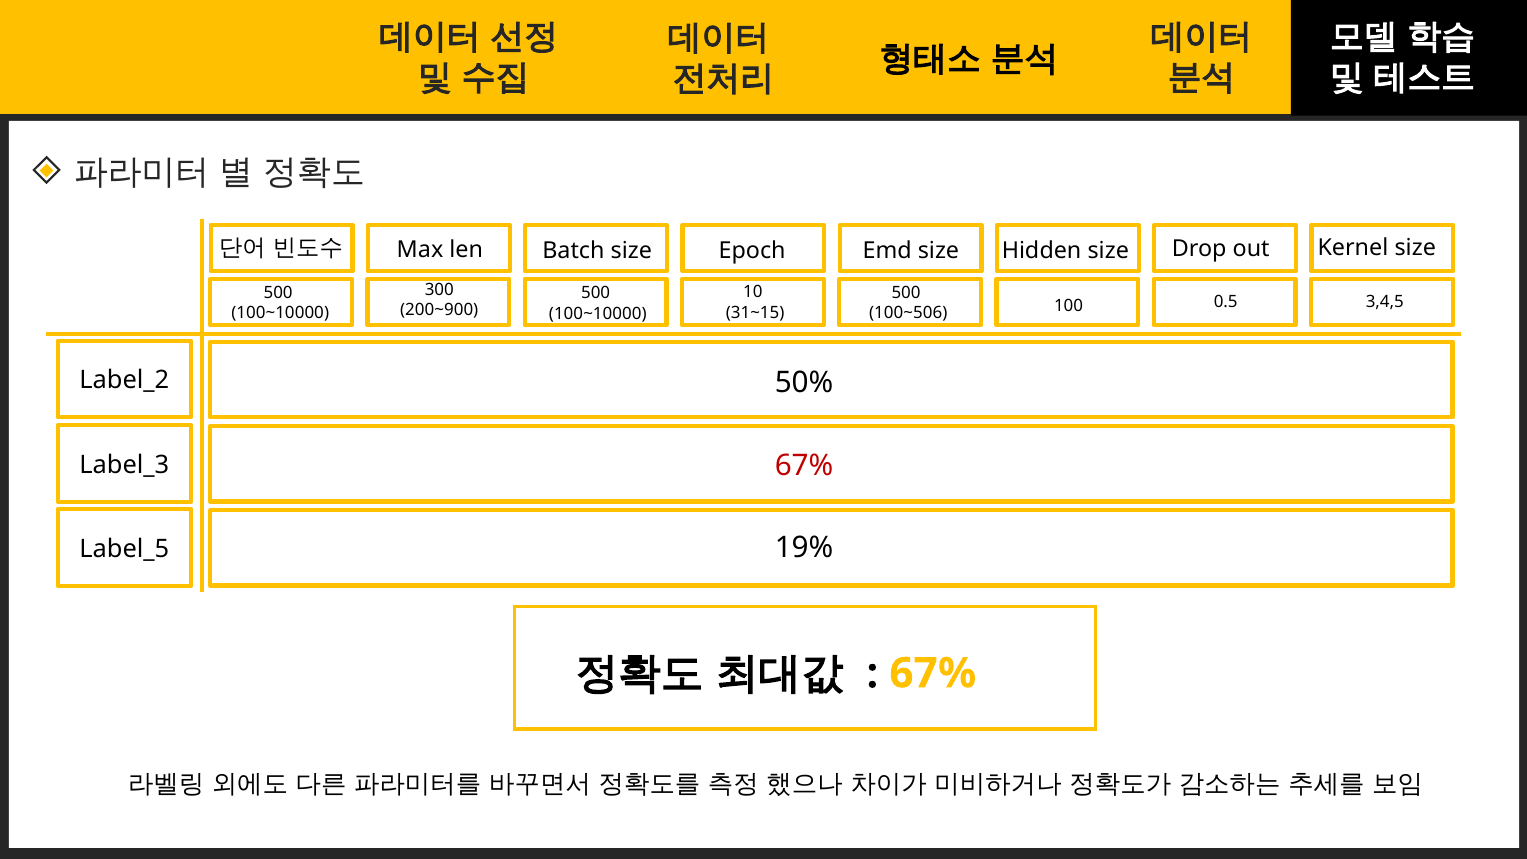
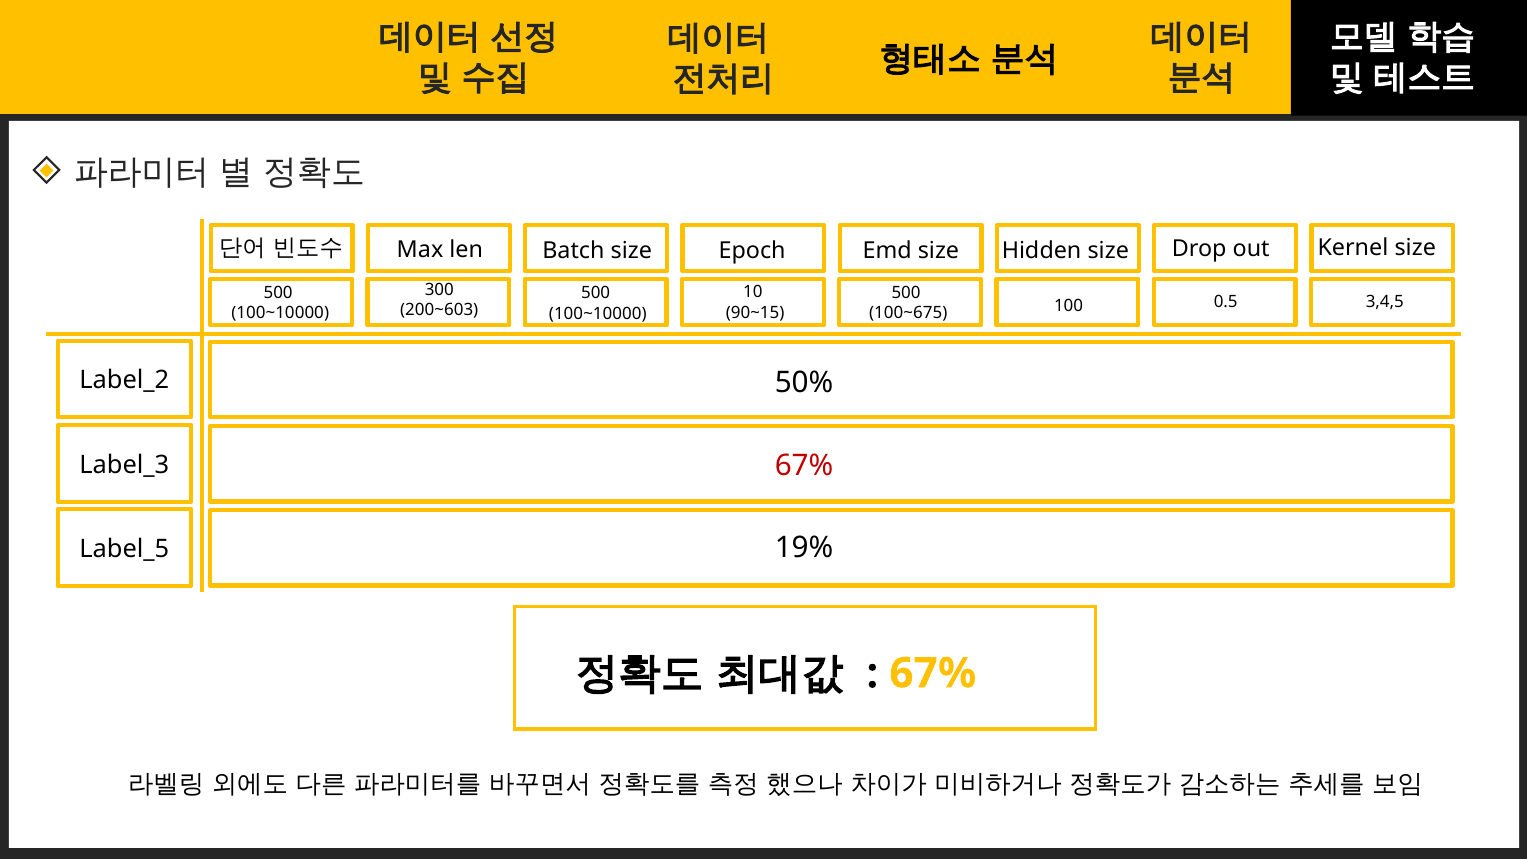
200~900: 200~900 -> 200~603 (439, 310)
31~15: 31~15 -> 90~15 (755, 312)
100~506: 100~506 -> 100~675 (908, 313)
